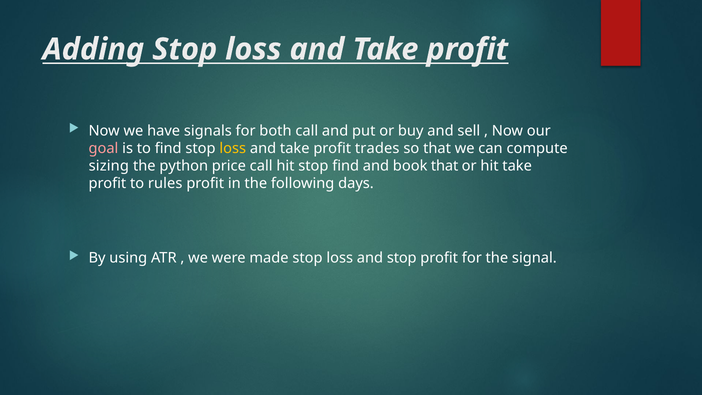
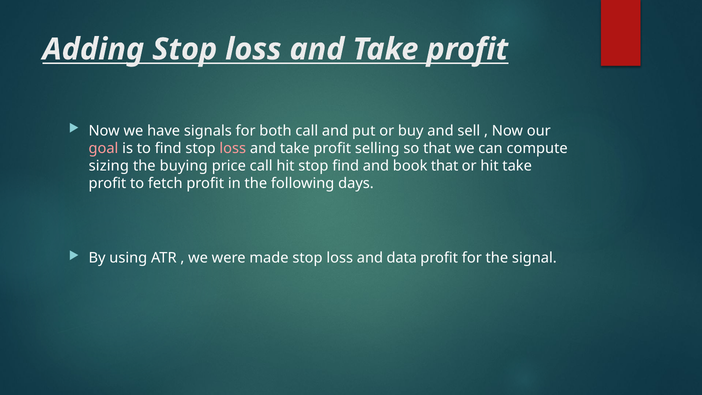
loss colour: yellow -> pink (233, 148)
trades: trades -> selling (377, 148)
python: python -> buying (184, 166)
rules: rules -> fetch (165, 183)
and stop: stop -> data (402, 258)
